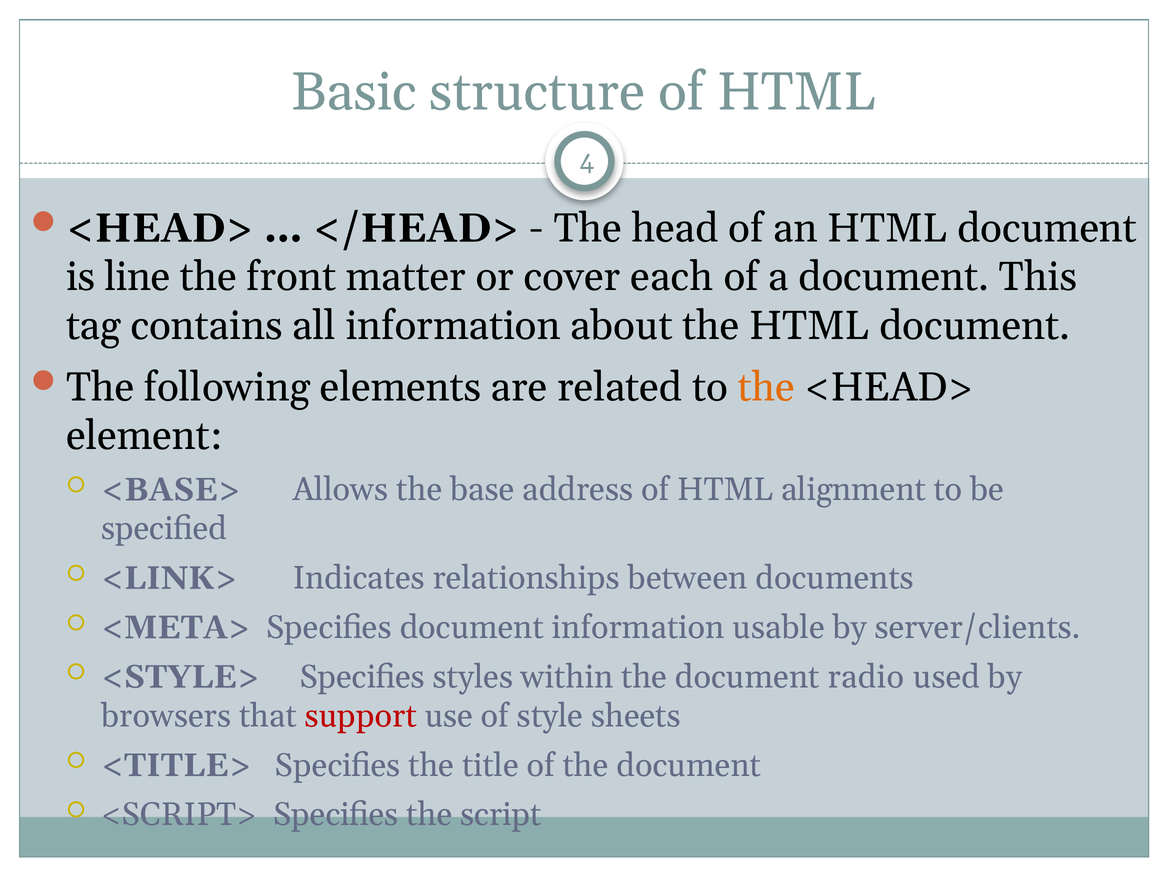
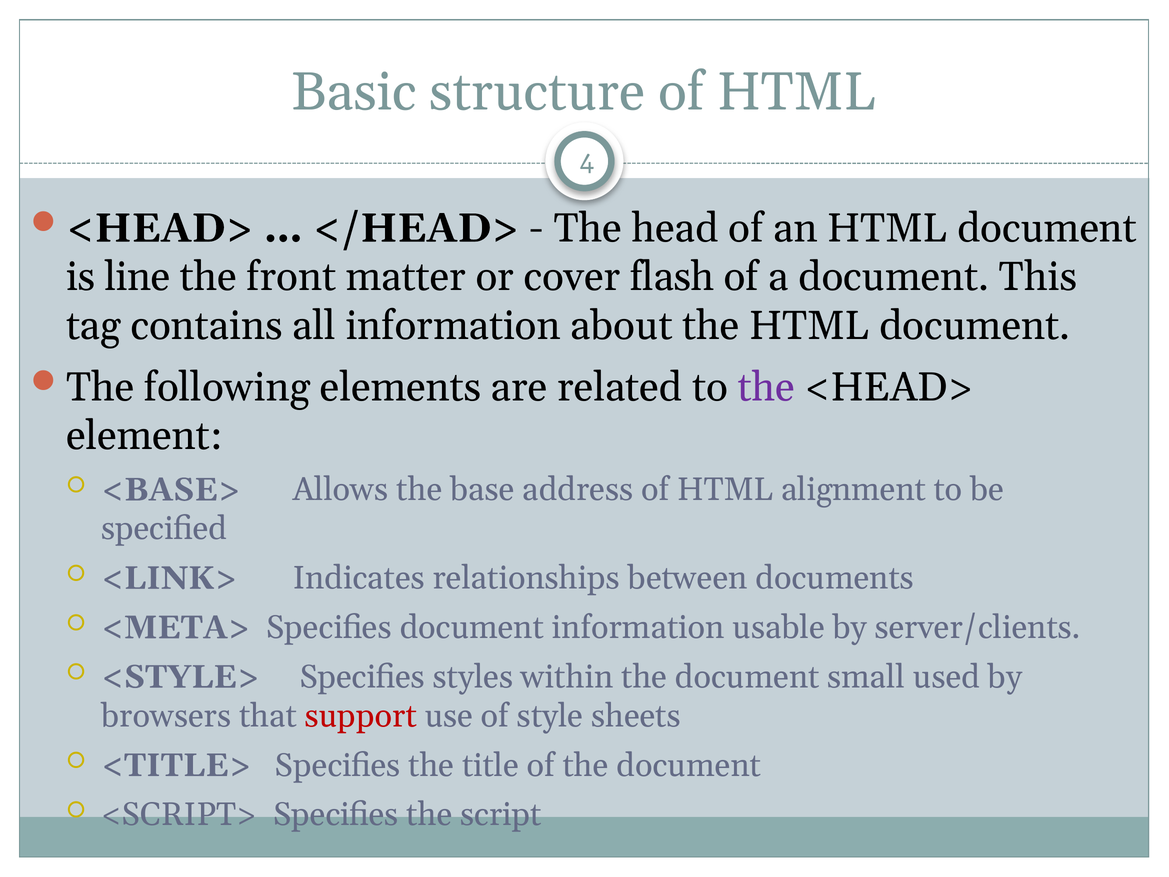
each: each -> flash (672, 277)
the colour: orange -> purple (766, 387)
radio: radio -> small (866, 677)
